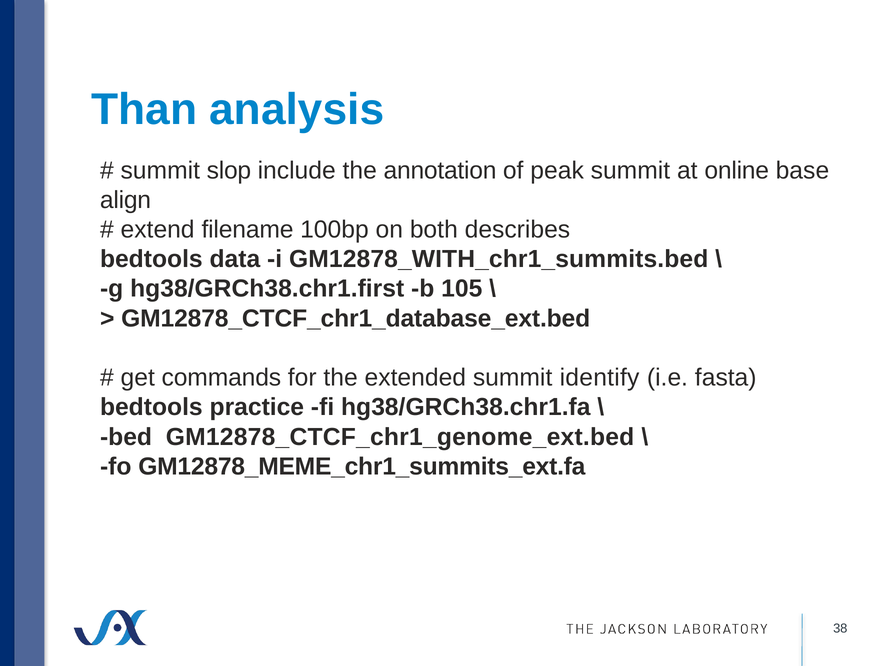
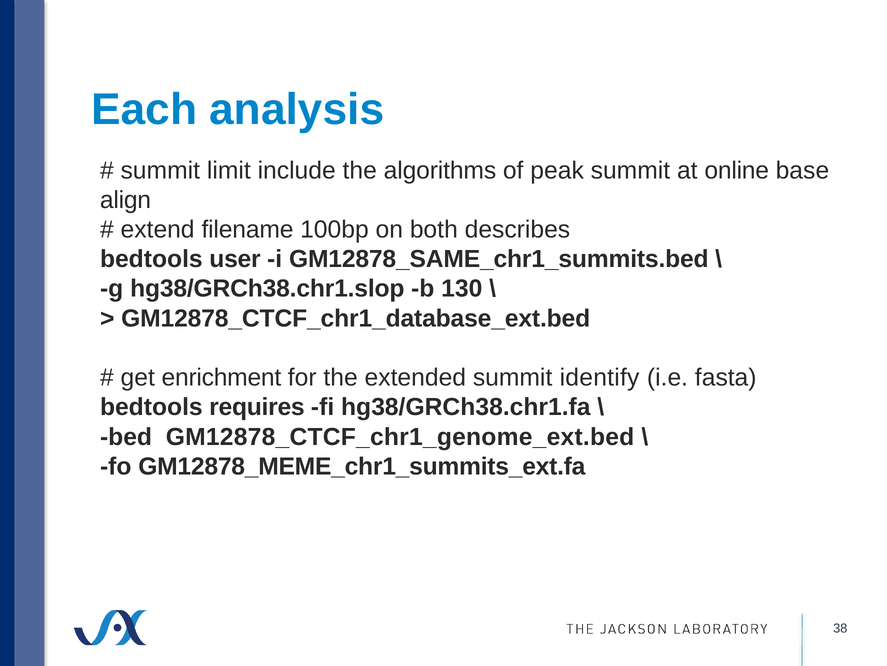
Than: Than -> Each (144, 110)
slop: slop -> limit (229, 170)
annotation: annotation -> algorithms (440, 170)
data: data -> user (235, 259)
GM12878_WITH_chr1_summits.bed: GM12878_WITH_chr1_summits.bed -> GM12878_SAME_chr1_summits.bed (499, 259)
hg38/GRCh38.chr1.first: hg38/GRCh38.chr1.first -> hg38/GRCh38.chr1.slop (267, 288)
105: 105 -> 130 (462, 288)
commands: commands -> enrichment (221, 377)
practice: practice -> requires (257, 407)
